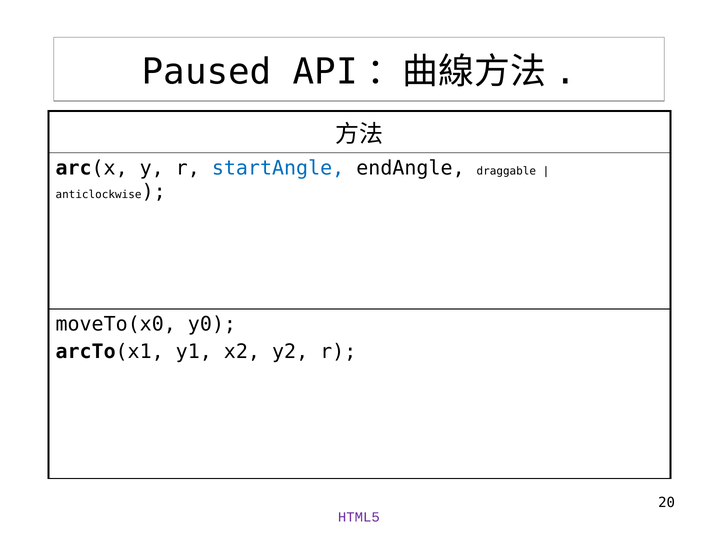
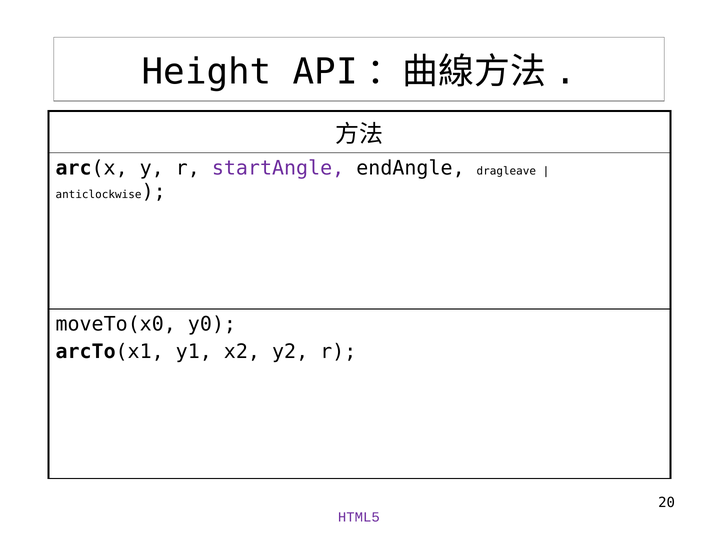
Paused: Paused -> Height (207, 72)
startAngle colour: blue -> purple (278, 168)
draggable: draggable -> dragleave (506, 171)
